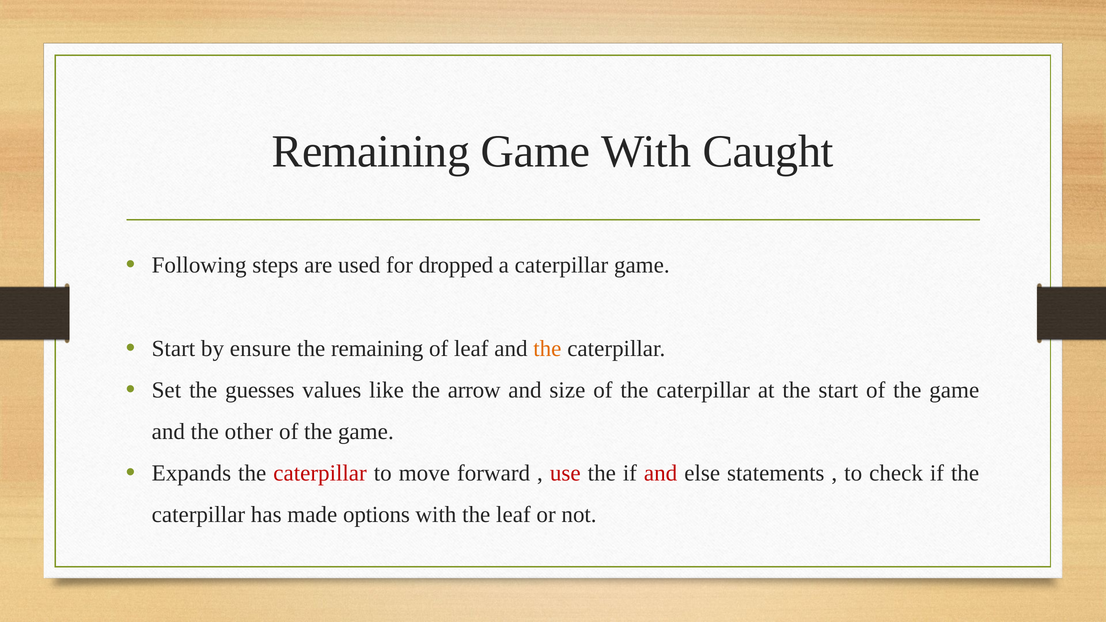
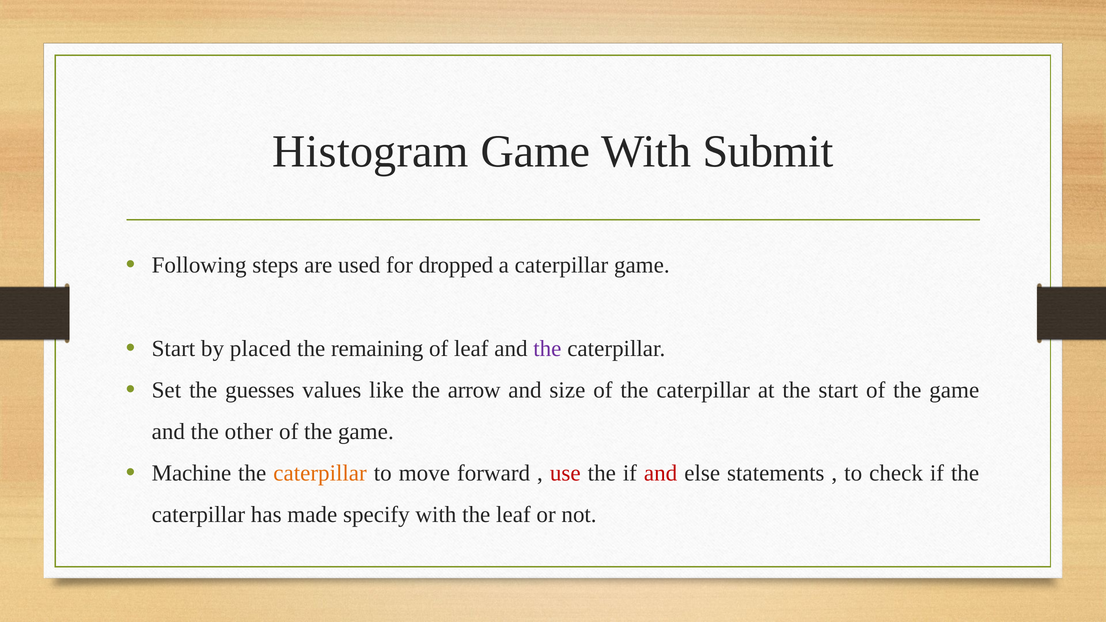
Remaining: Remaining -> Histogram (371, 151)
Caught: Caught -> Submit (768, 151)
ensure: ensure -> placed (260, 349)
the colour: orange -> purple (547, 349)
Expands: Expands -> Machine (192, 473)
caterpillar colour: red -> orange (320, 473)
options: options -> specify (376, 515)
